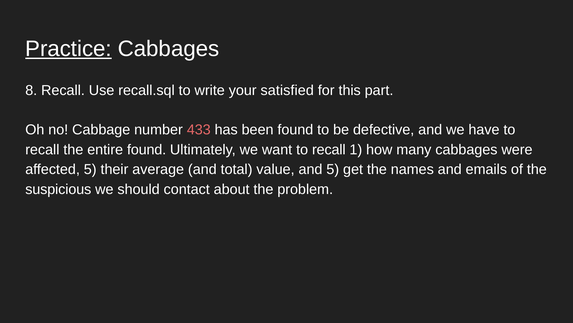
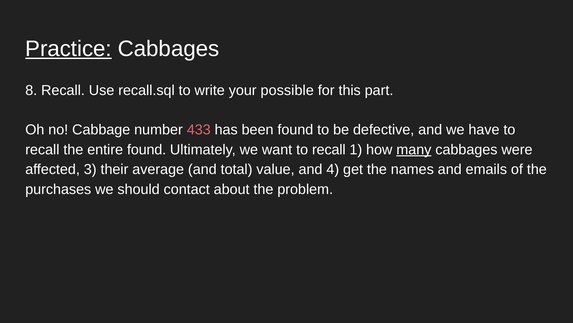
satisfied: satisfied -> possible (287, 90)
many underline: none -> present (414, 149)
affected 5: 5 -> 3 (90, 169)
and 5: 5 -> 4 (333, 169)
suspicious: suspicious -> purchases (58, 189)
